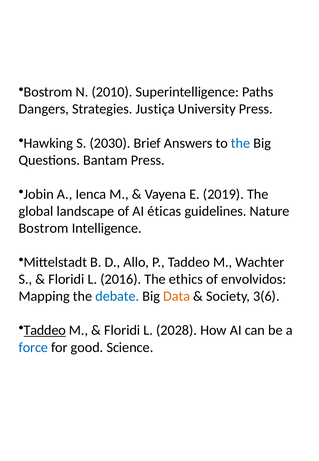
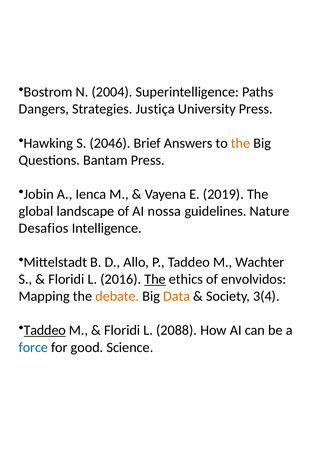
2010: 2010 -> 2004 (112, 92)
2030: 2030 -> 2046 (110, 143)
the colour: blue -> orange (241, 143)
éticas: éticas -> nossa (164, 211)
Bostrom: Bostrom -> Desafios (44, 228)
The underline: none -> present (155, 279)
debate colour: blue -> orange (117, 296)
3(6: 3(6 -> 3(4 (266, 296)
2028: 2028 -> 2088 (177, 330)
